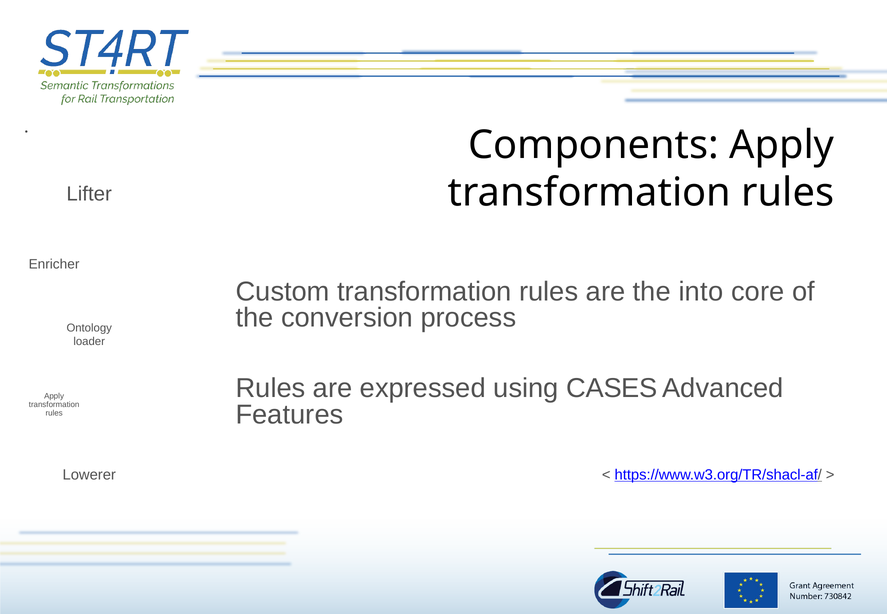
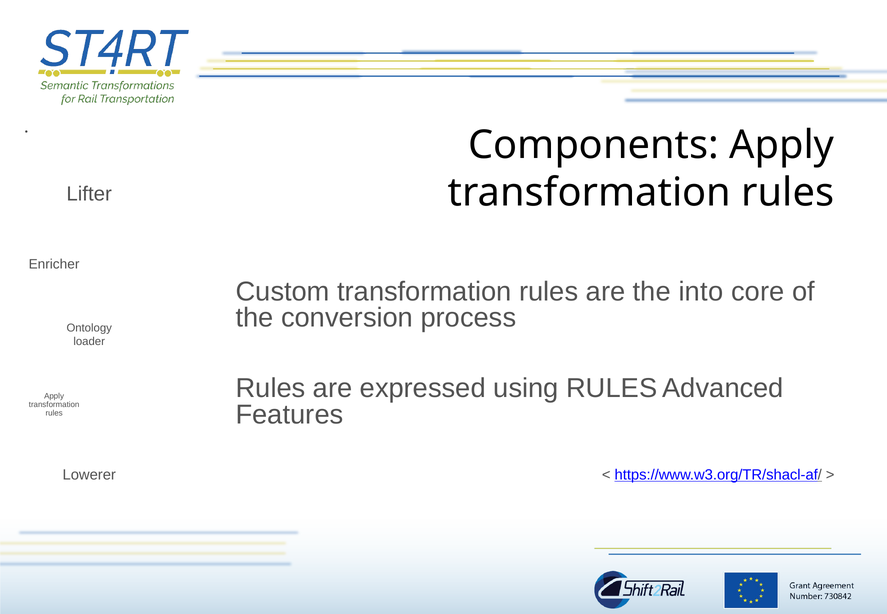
using CASES: CASES -> RULES (612, 388)
